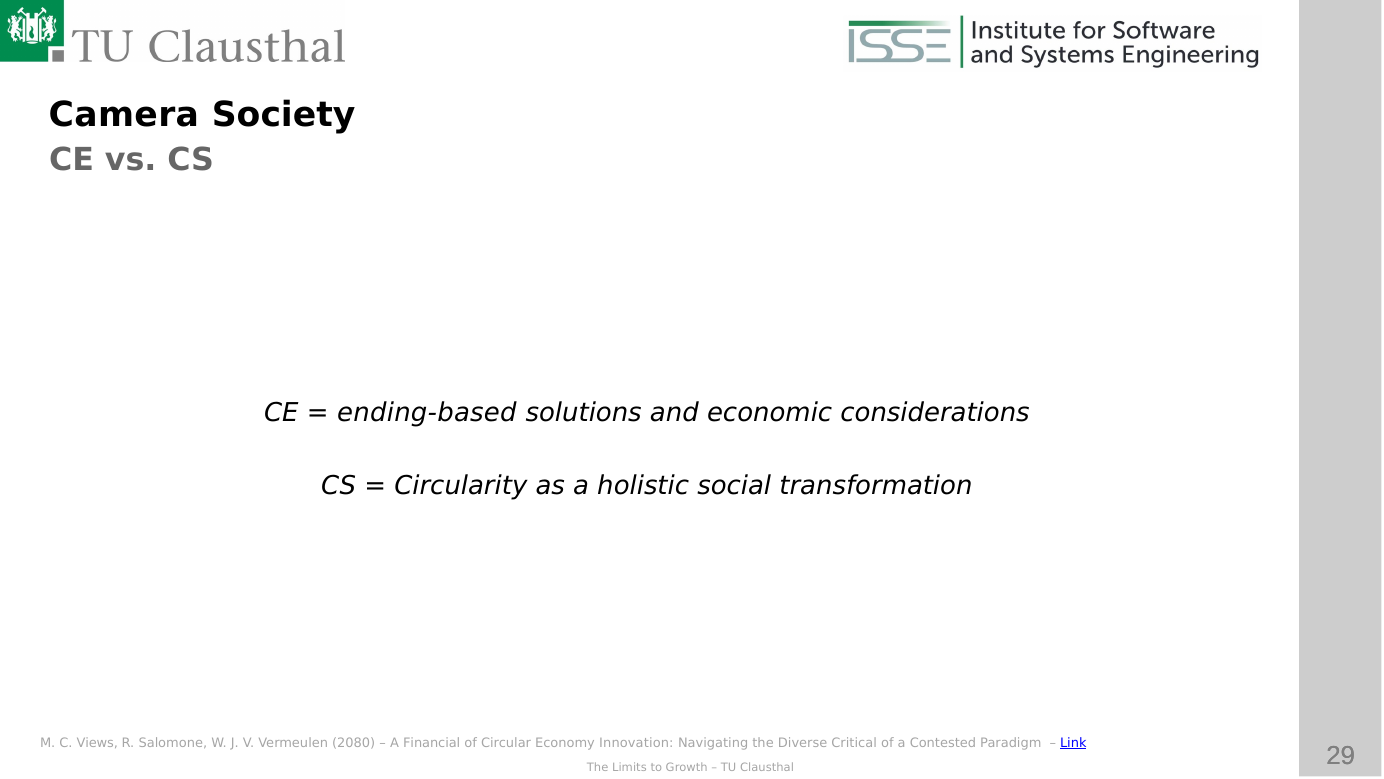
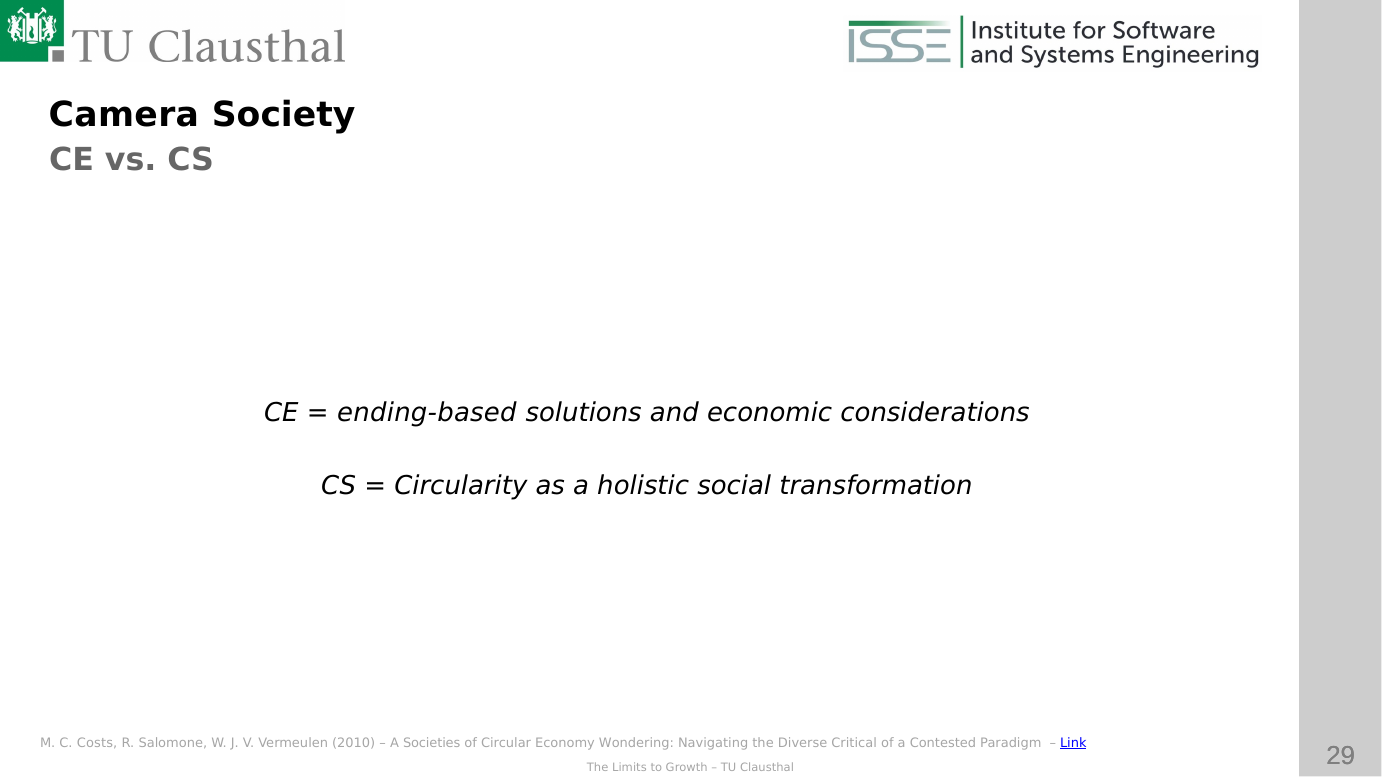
Views: Views -> Costs (97, 743)
2080: 2080 -> 2010 (354, 743)
Financial: Financial -> Societies (432, 743)
Innovation: Innovation -> Wondering (636, 743)
